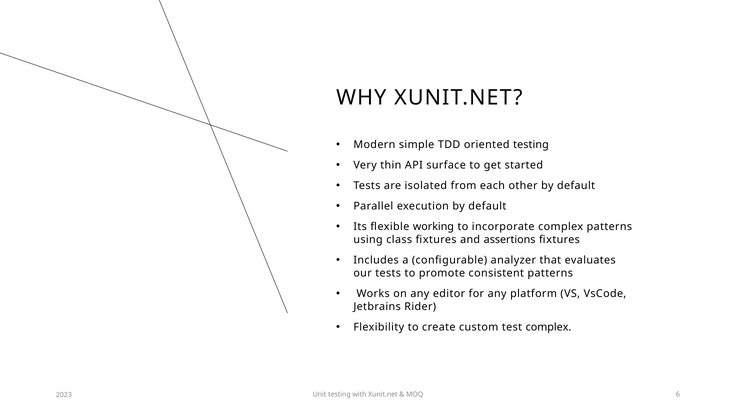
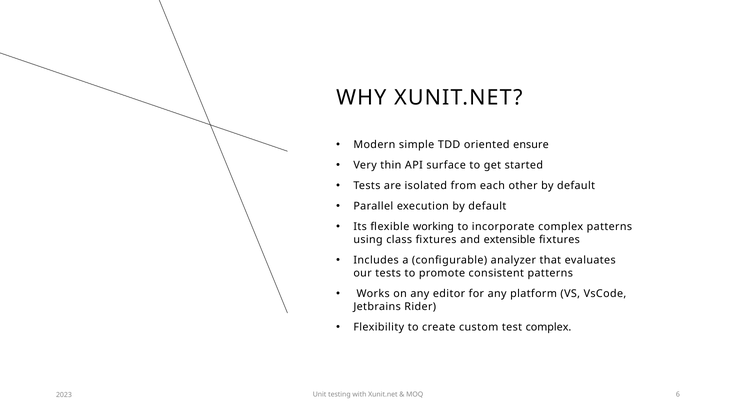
oriented testing: testing -> ensure (531, 145)
assertions: assertions -> extensible (510, 240)
